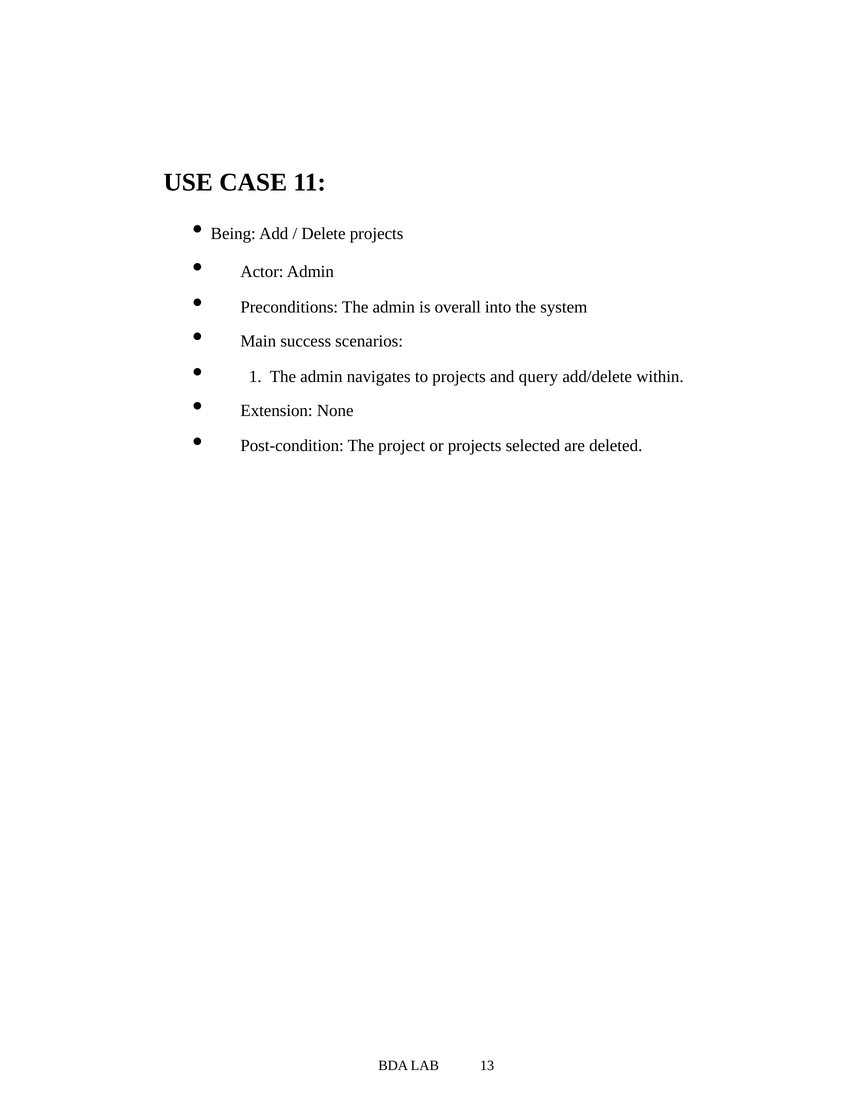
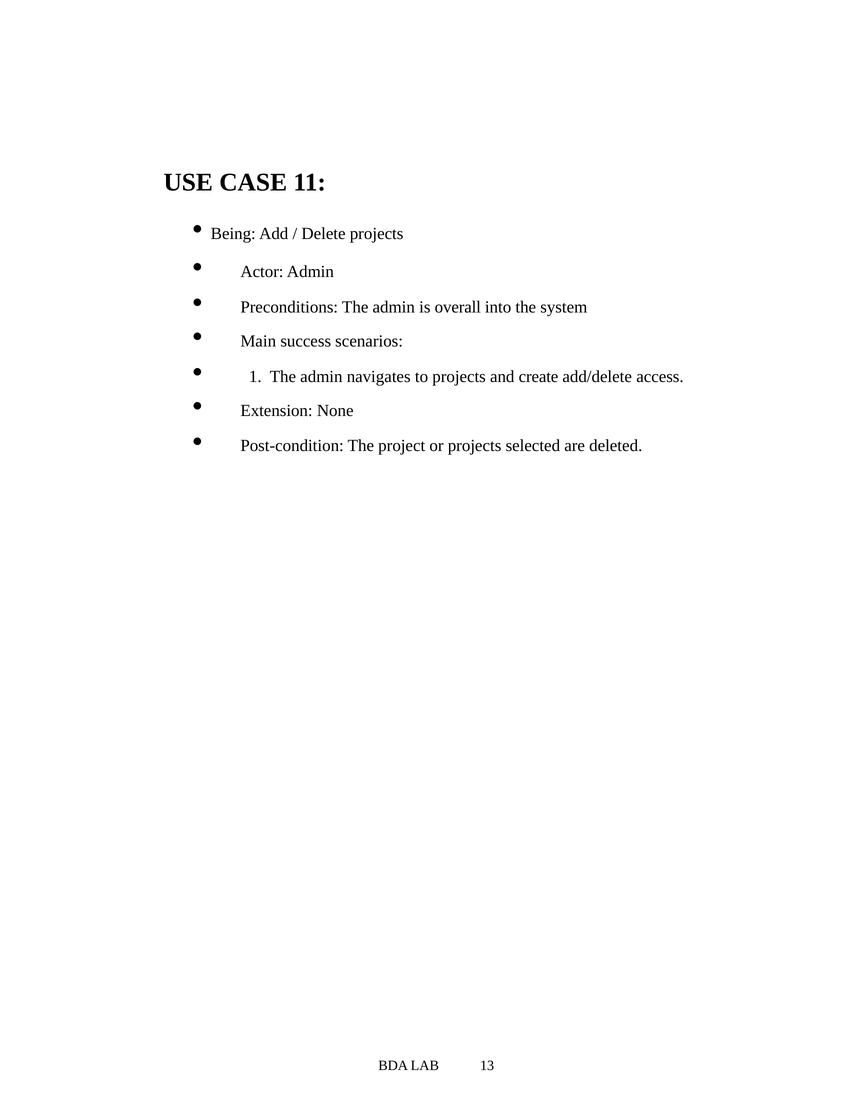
query: query -> create (539, 376)
within: within -> access (660, 376)
